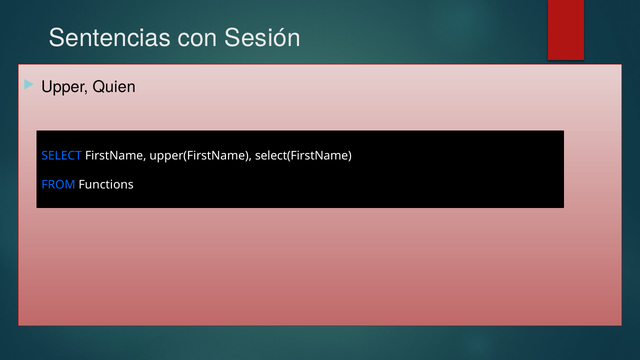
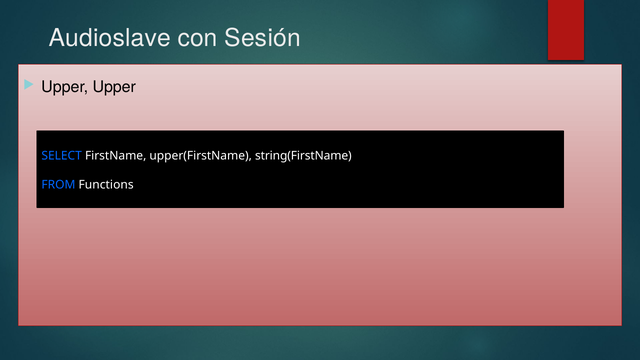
Sentencias: Sentencias -> Audioslave (110, 38)
Upper Quien: Quien -> Upper (114, 87)
select(FirstName: select(FirstName -> string(FirstName (303, 156)
